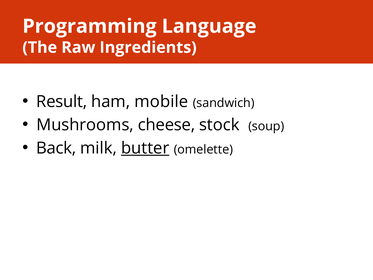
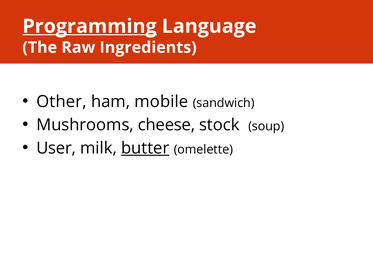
Programming underline: none -> present (90, 26)
Result: Result -> Other (62, 101)
Back: Back -> User (56, 148)
